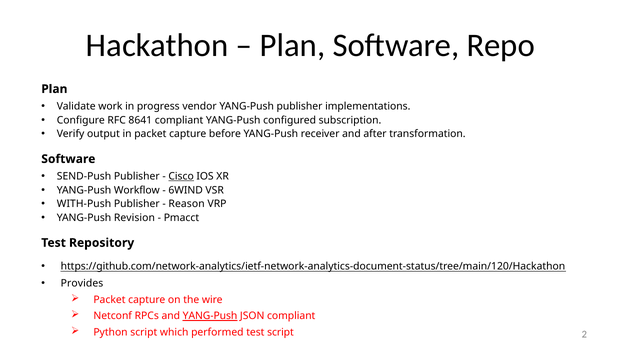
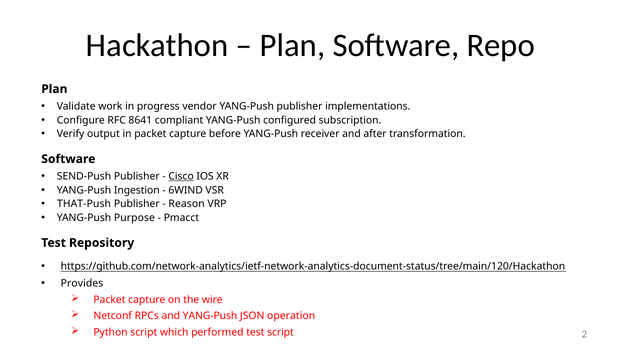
Workflow: Workflow -> Ingestion (137, 190)
WITH-Push: WITH-Push -> THAT-Push (84, 204)
Revision: Revision -> Purpose (134, 217)
YANG-Push underline: present -> none (210, 315)
JSON compliant: compliant -> operation (291, 315)
